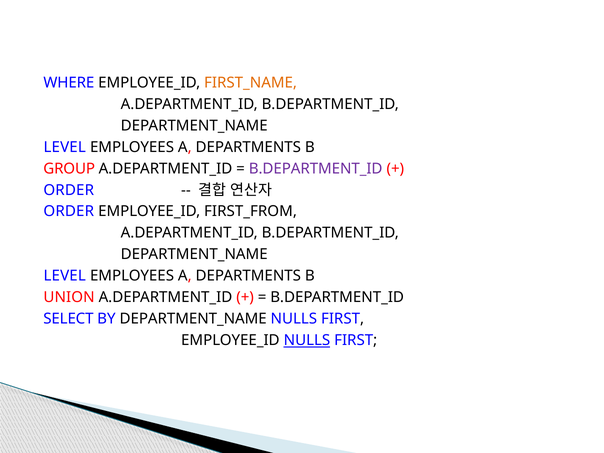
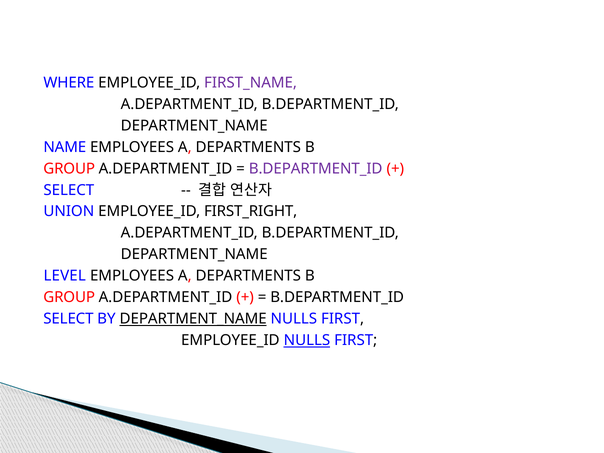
FIRST_NAME colour: orange -> purple (251, 83)
LEVEL: LEVEL -> NAME (65, 147)
ORDER: ORDER -> SELECT (69, 190)
ORDER: ORDER -> UNION (69, 212)
FIRST_FROM: FIRST_FROM -> FIRST_RIGHT (251, 212)
UNION: UNION -> GROUP (69, 297)
DEPARTMENT_NAME underline: none -> present (193, 319)
